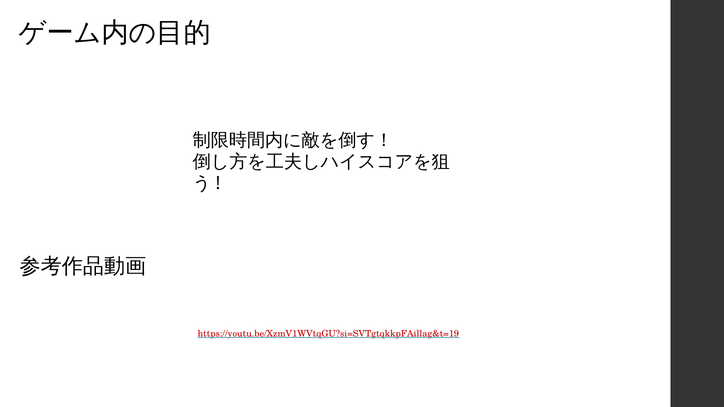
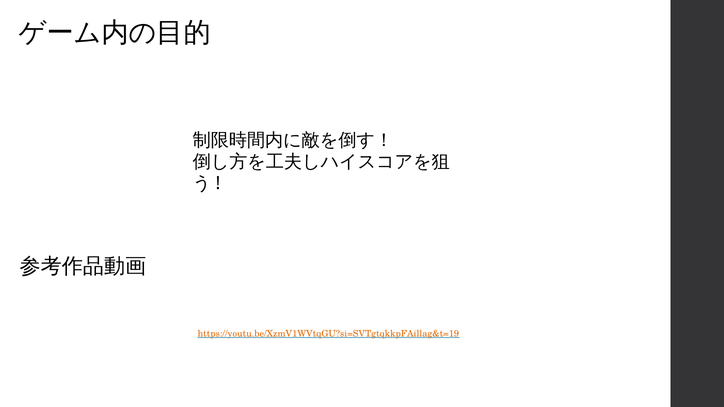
https://youtu.be/XzmV1WVtqGU?si=SVTgtqkkpFAillag&t=19 colour: red -> orange (328, 334)
